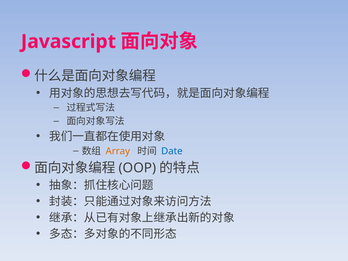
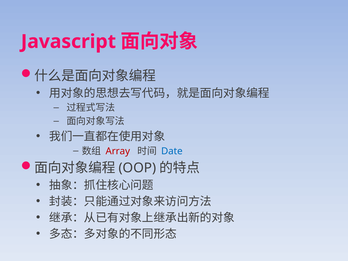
Array colour: orange -> red (118, 151)
